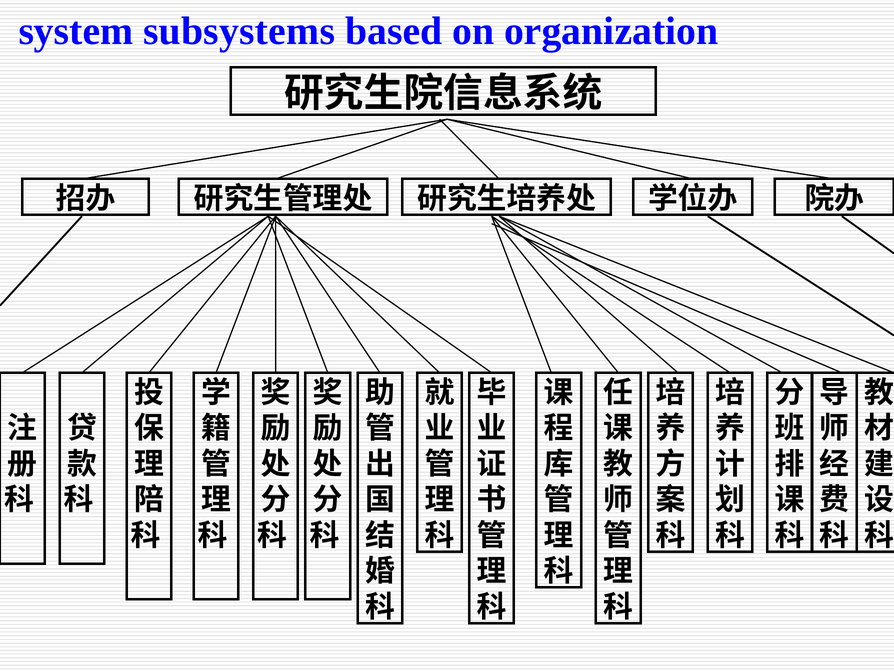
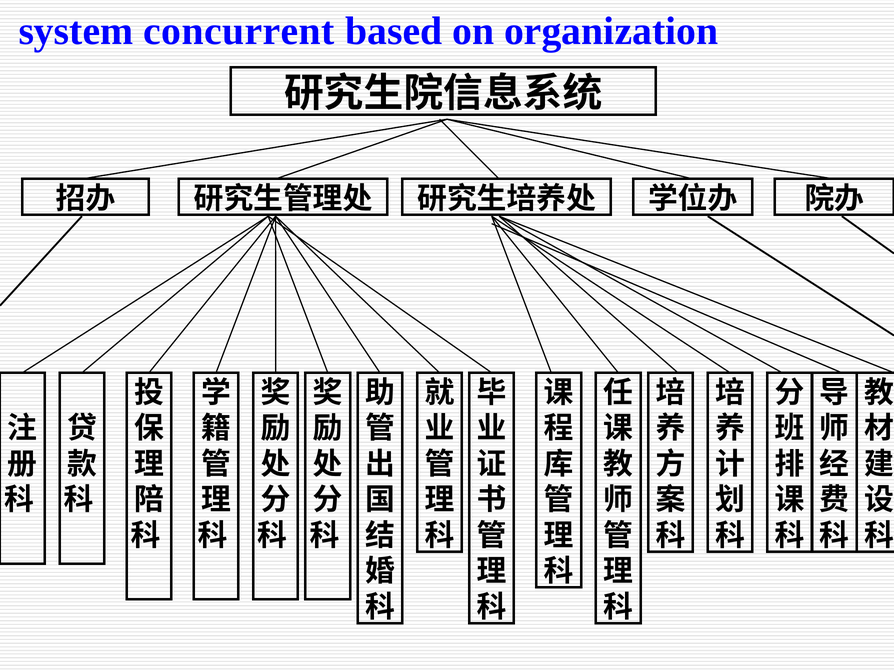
subsystems: subsystems -> concurrent (239, 31)
